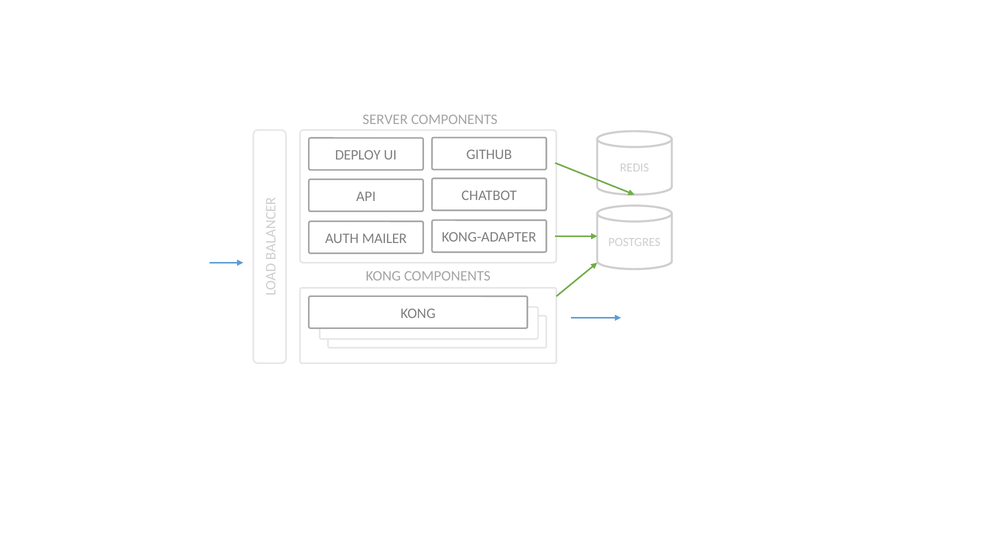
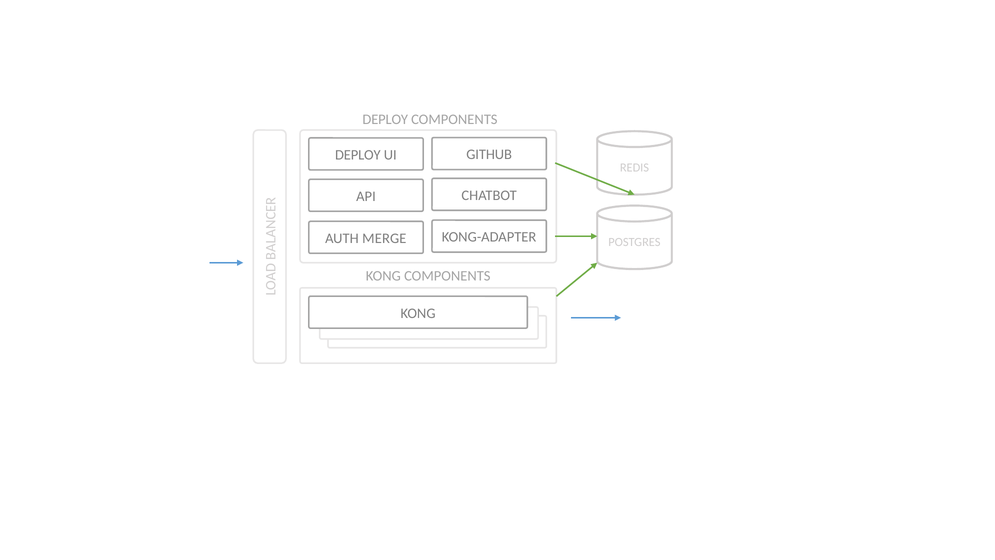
SERVER: SERVER -> DEPLOY (385, 119)
MAILER: MAILER -> MERGE (384, 238)
